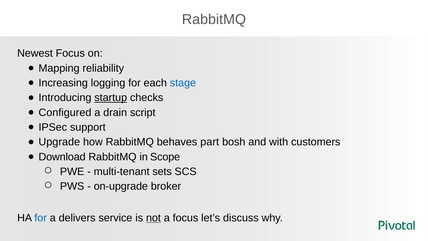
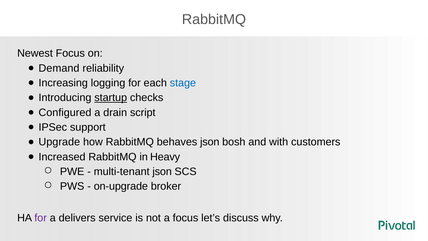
Mapping: Mapping -> Demand (59, 68)
behaves part: part -> json (210, 142)
Download: Download -> Increased (62, 157)
Scope: Scope -> Heavy (165, 157)
multi-tenant sets: sets -> json (162, 171)
for colour: blue -> purple (41, 218)
not underline: present -> none (153, 218)
